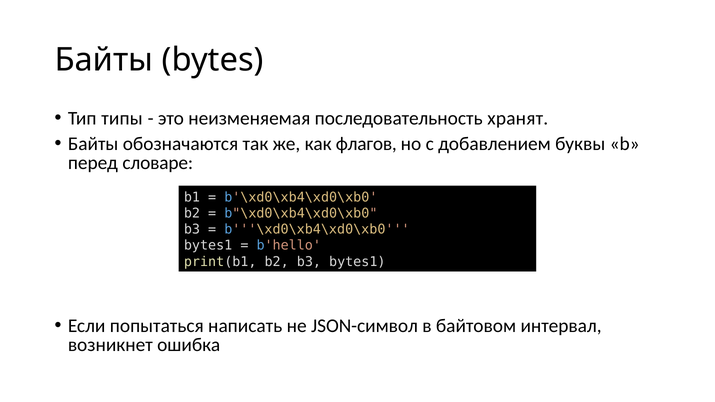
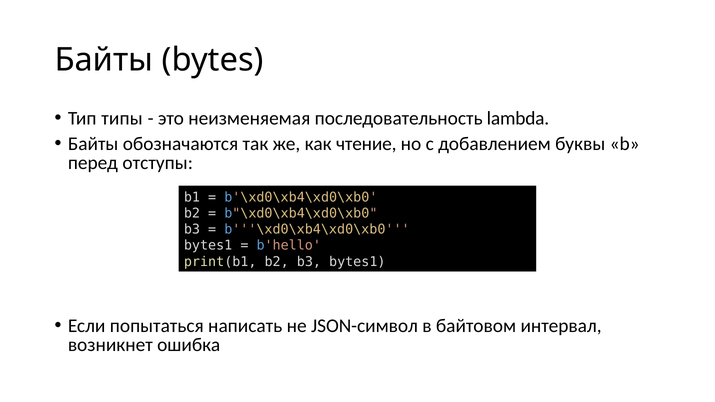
хранят: хранят -> lambda (518, 118)
флагов: флагов -> чтение (366, 144)
словаре: словаре -> отступы (158, 163)
